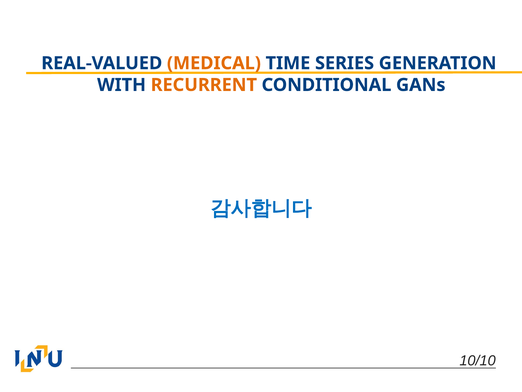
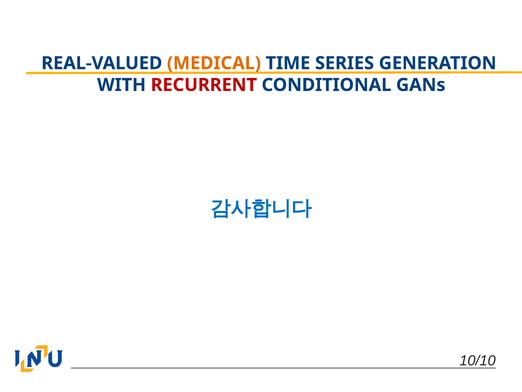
RECURRENT colour: orange -> red (204, 85)
